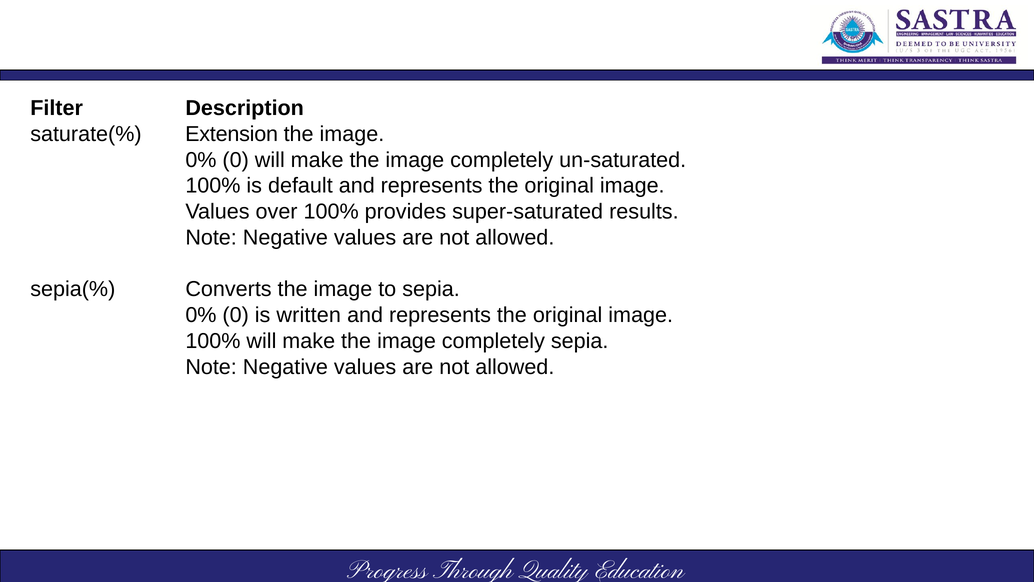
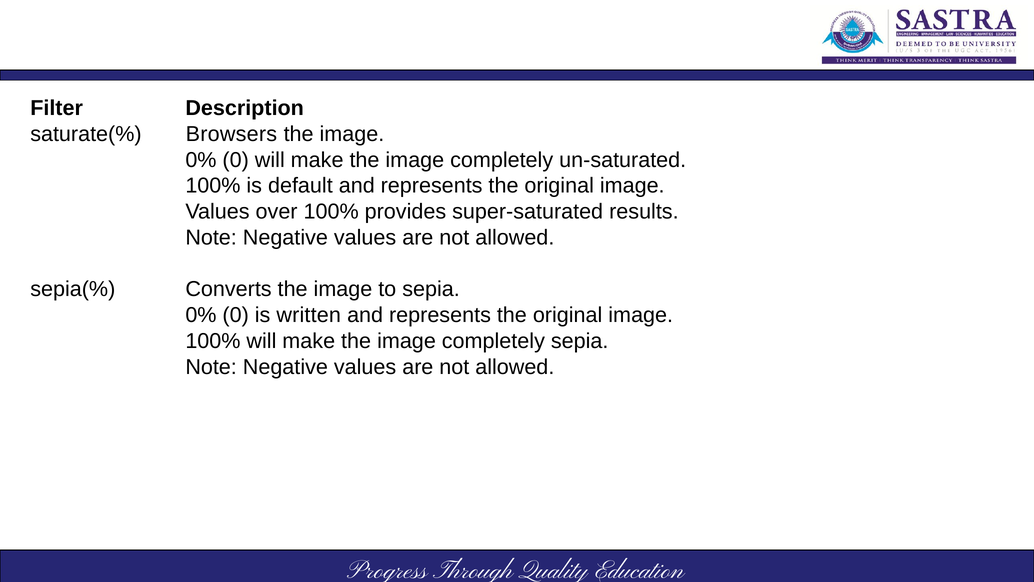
Extension: Extension -> Browsers (231, 134)
